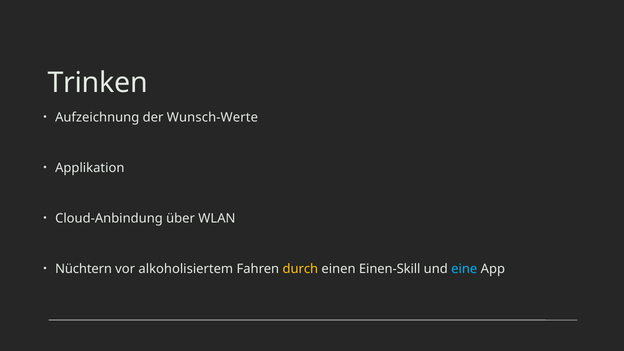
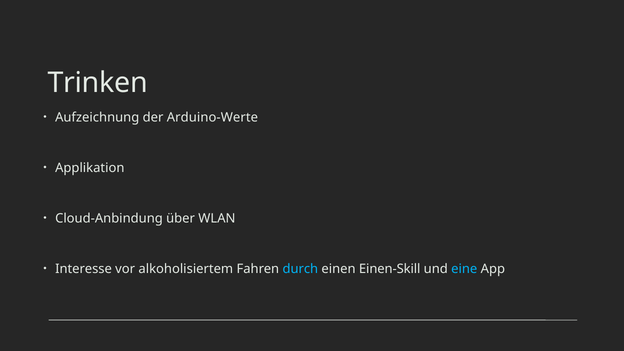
Wunsch-Werte: Wunsch-Werte -> Arduino-Werte (212, 118)
Nüchtern: Nüchtern -> Interesse (84, 269)
durch colour: yellow -> light blue (300, 269)
